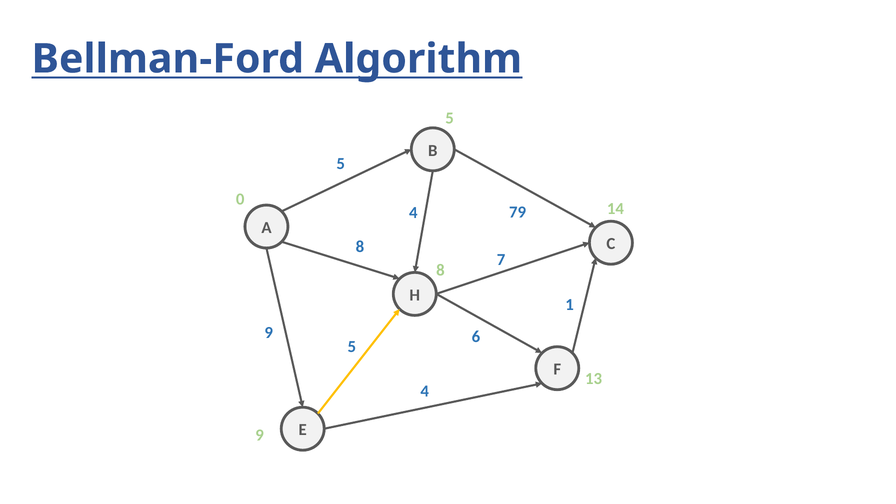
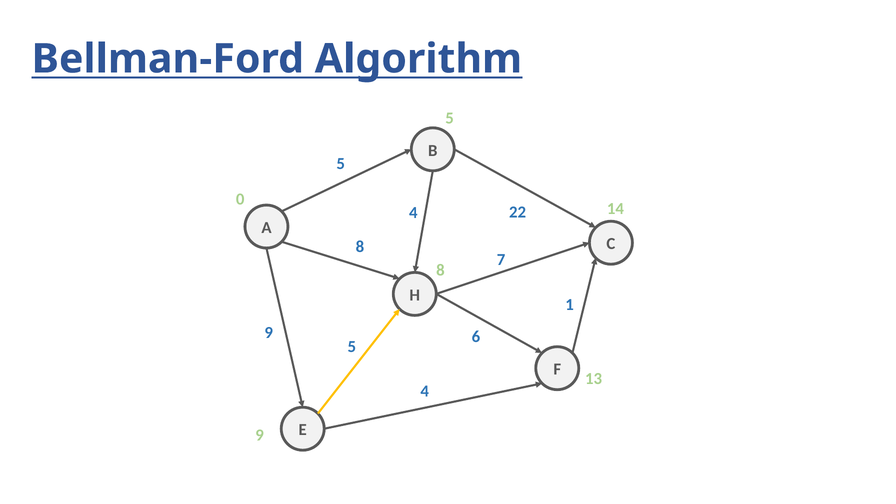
79: 79 -> 22 (518, 212)
